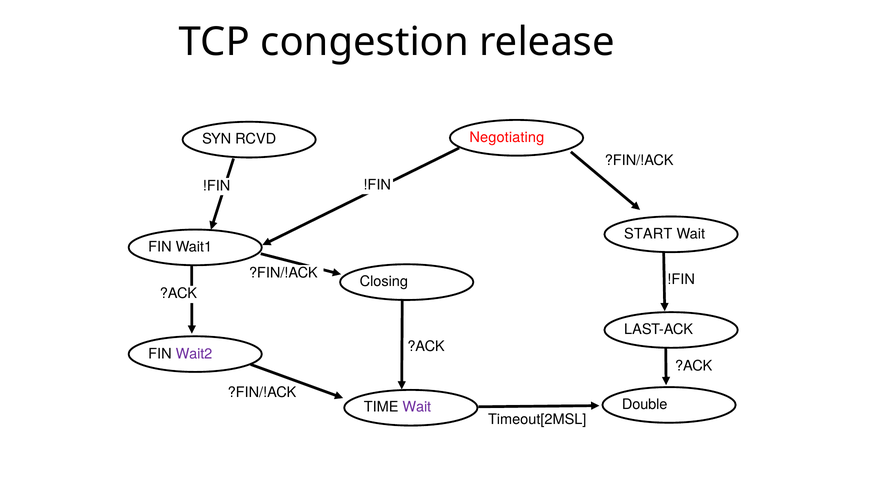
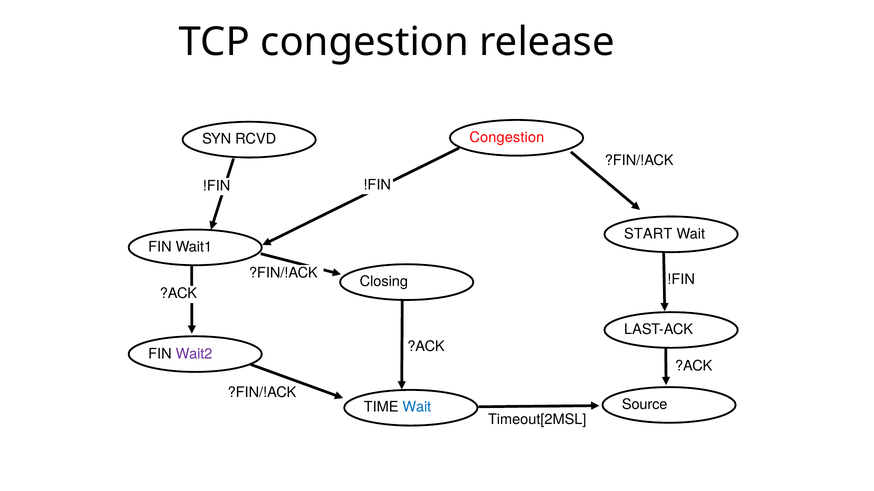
Negotiating: Negotiating -> Congestion (507, 137)
Double: Double -> Source (645, 405)
Wait colour: purple -> blue (417, 408)
